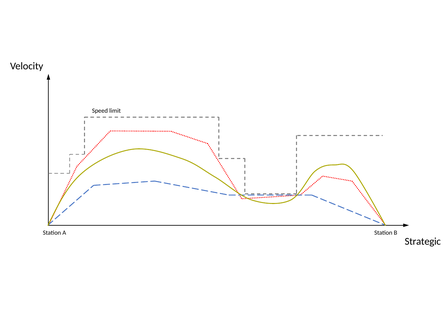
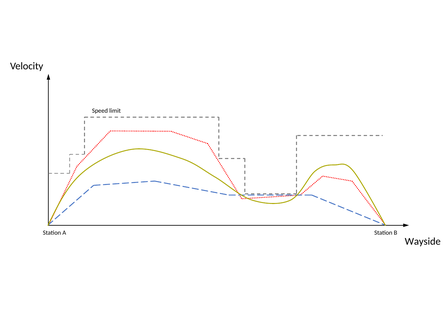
Strategic: Strategic -> Wayside (423, 242)
